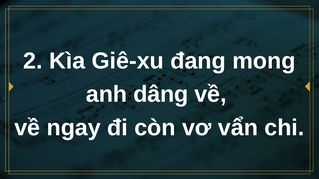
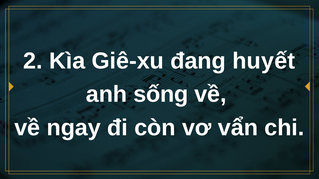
mong: mong -> huyết (264, 61)
dâng: dâng -> sống (161, 95)
